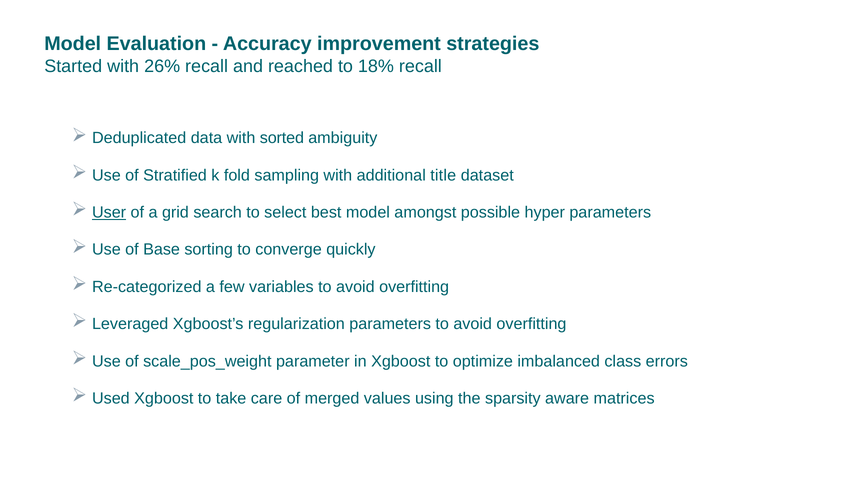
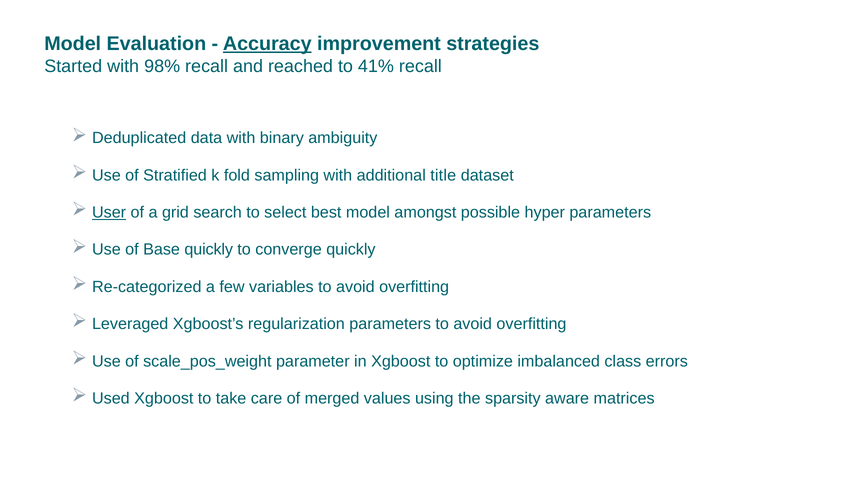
Accuracy underline: none -> present (267, 44)
26%: 26% -> 98% (162, 66)
18%: 18% -> 41% (376, 66)
sorted: sorted -> binary (282, 138)
Base sorting: sorting -> quickly (209, 250)
